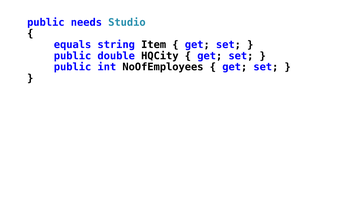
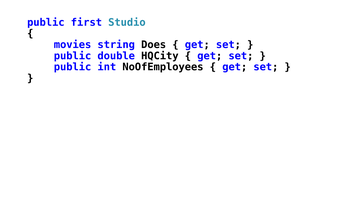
needs: needs -> first (86, 22)
equals: equals -> movies (73, 45)
Item: Item -> Does (154, 45)
